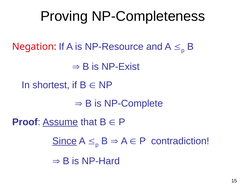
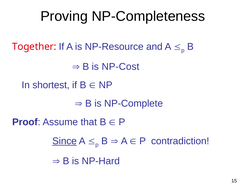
Negation: Negation -> Together (34, 47)
NP-Exist: NP-Exist -> NP-Cost (120, 67)
Assume underline: present -> none (60, 122)
